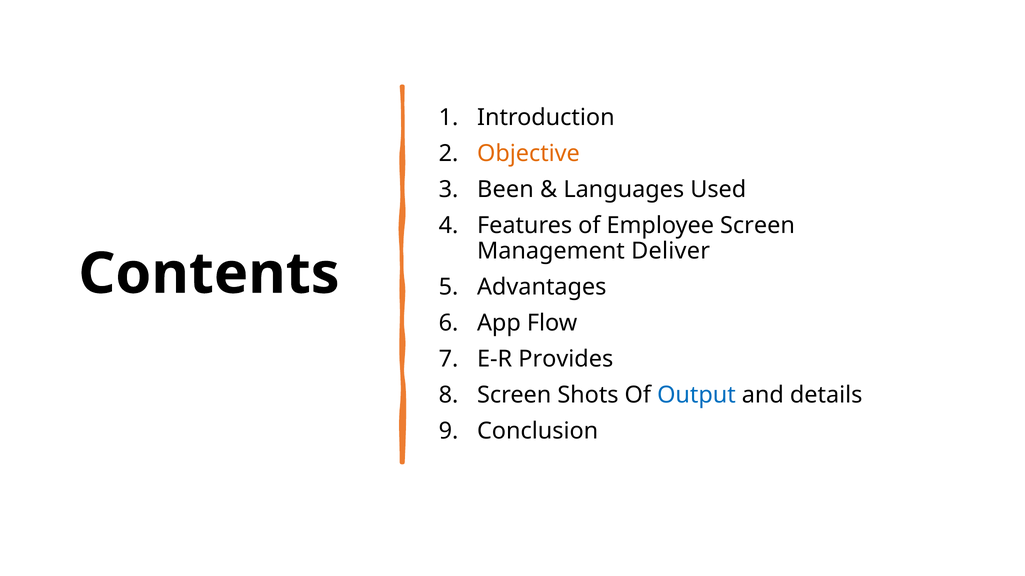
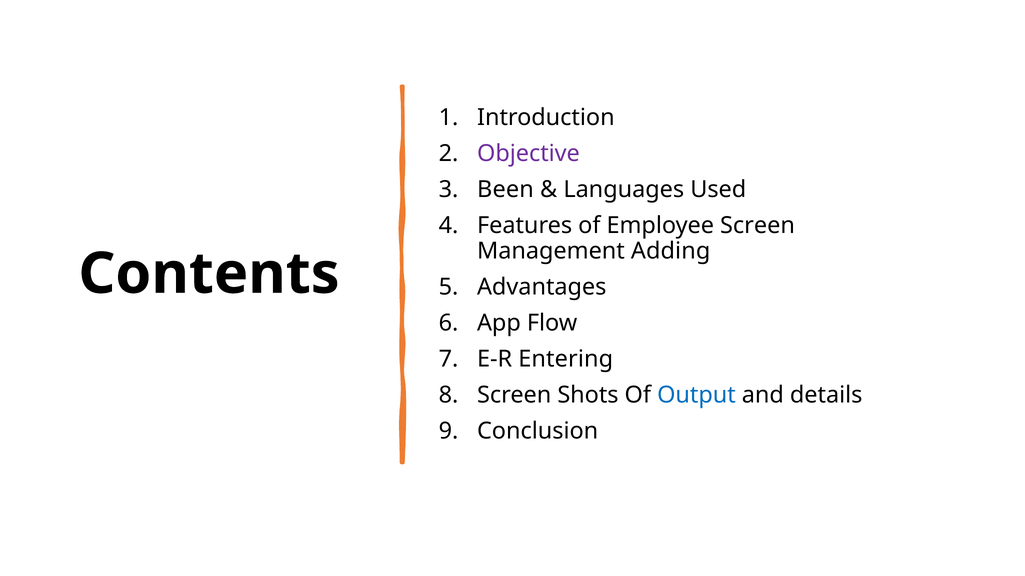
Objective colour: orange -> purple (528, 154)
Deliver: Deliver -> Adding (671, 251)
Provides: Provides -> Entering (566, 359)
